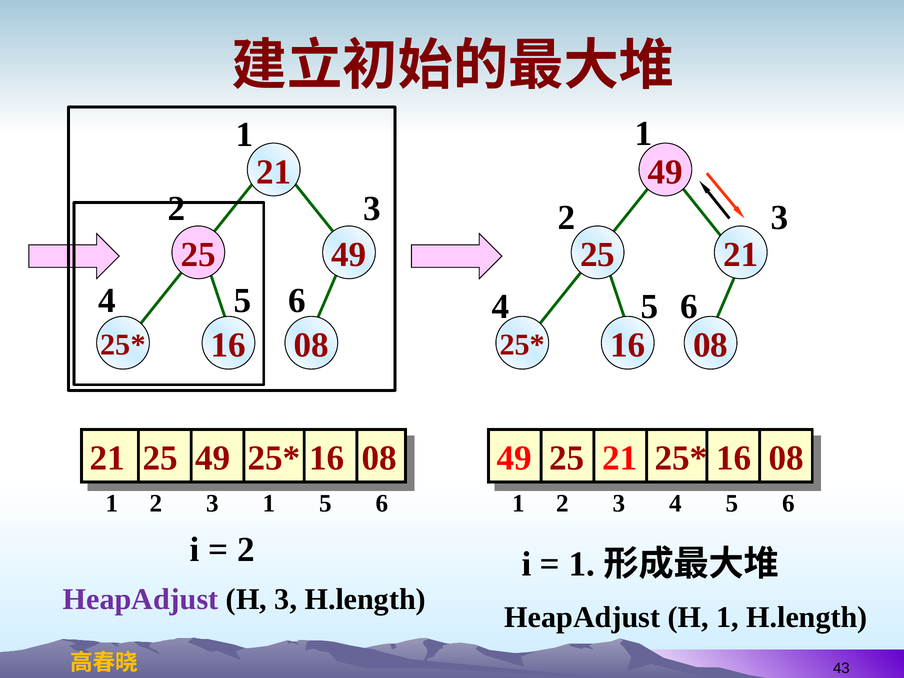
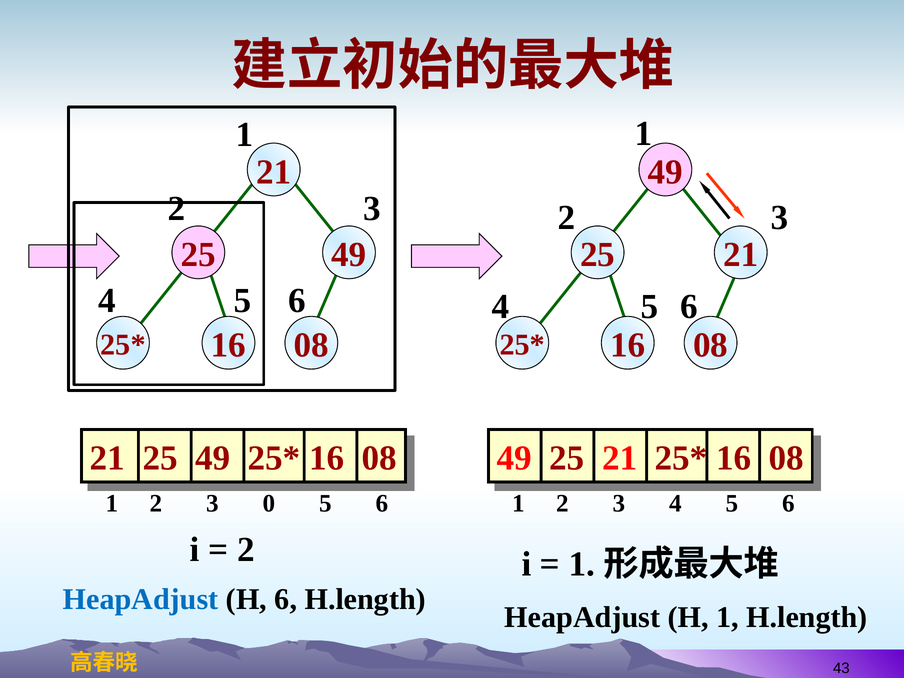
3 1: 1 -> 0 (269, 503)
HeapAdjust colour: purple -> blue (141, 599)
H 3: 3 -> 6 (286, 599)
